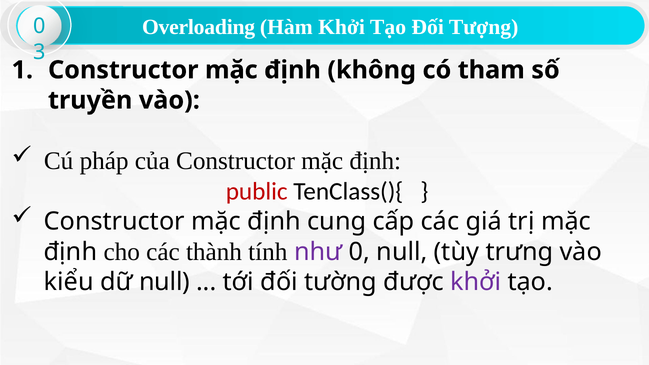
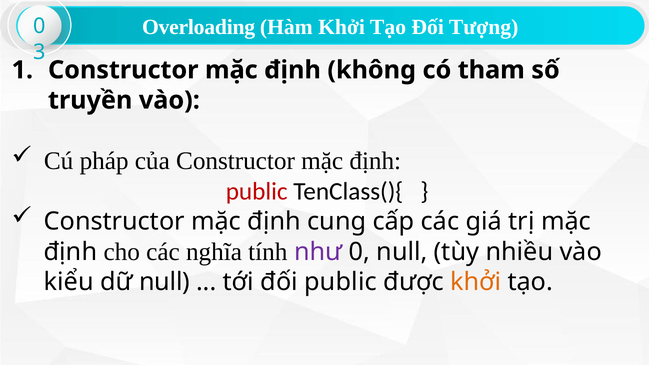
thành: thành -> nghĩa (214, 252)
trưng: trưng -> nhiều (519, 252)
đối tường: tường -> public (341, 282)
khởi colour: purple -> orange (476, 282)
